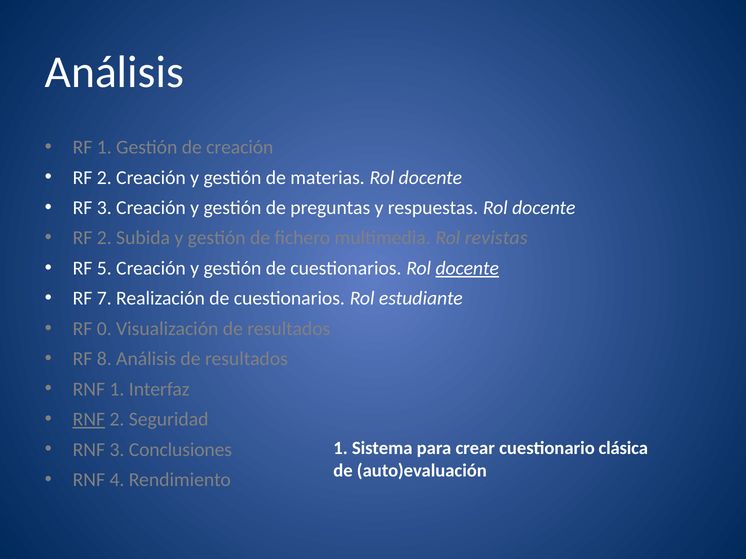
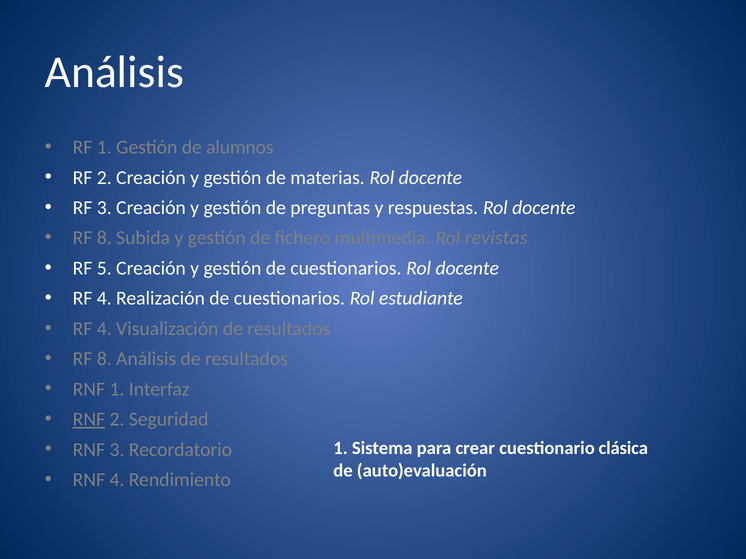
de creación: creación -> alumnos (240, 147)
2: 2 -> 8 (104, 238)
docente underline: present -> none (467, 268)
7: 7 -> 4 (104, 299)
0: 0 -> 4 (104, 329)
Conclusiones: Conclusiones -> Recordatorio (180, 450)
